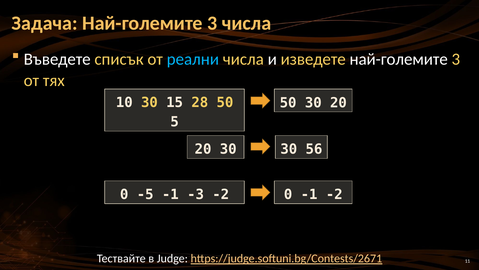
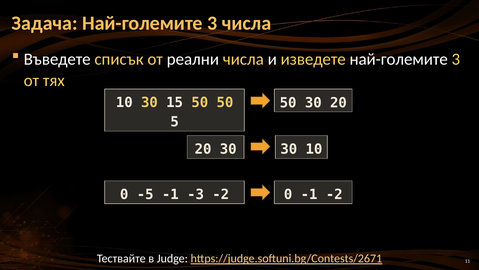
реални colour: light blue -> white (193, 59)
15 28: 28 -> 50 (200, 103)
30 56: 56 -> 10 (314, 149)
